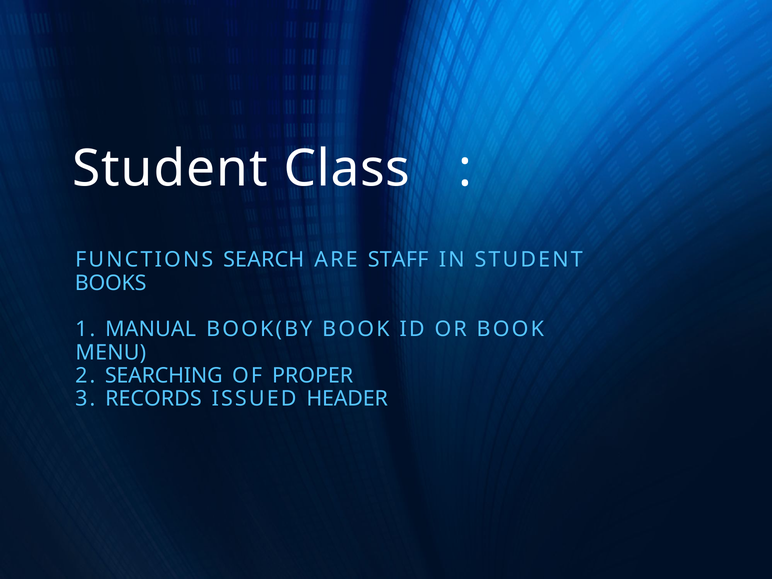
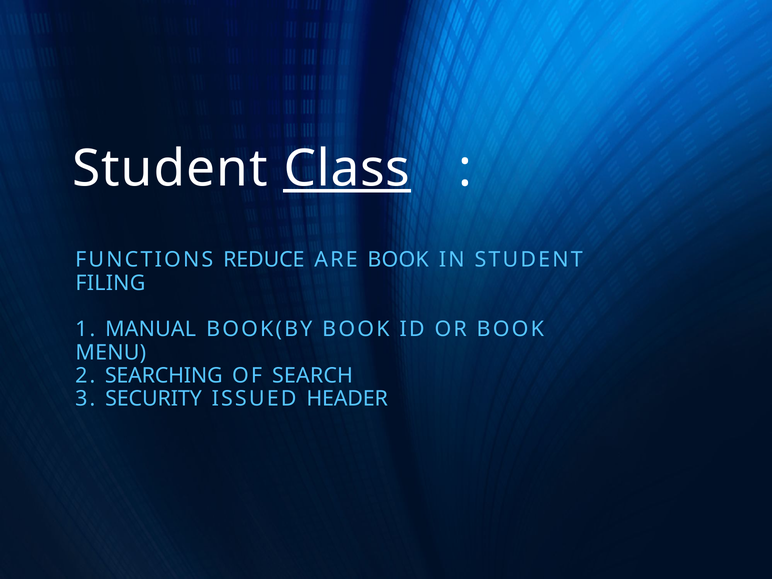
Class underline: none -> present (347, 169)
SEARCH: SEARCH -> REDUCE (264, 260)
ARE STAFF: STAFF -> BOOK (398, 260)
BOOKS: BOOKS -> FILING (110, 283)
PROPER: PROPER -> SEARCH (313, 376)
RECORDS: RECORDS -> SECURITY (154, 399)
